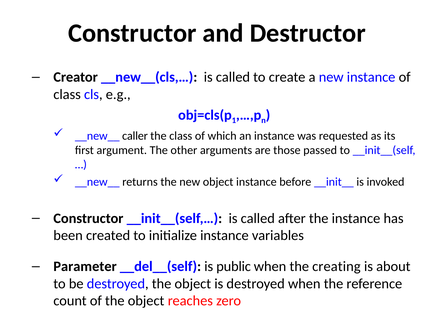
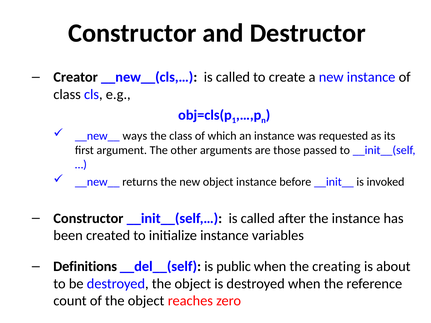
caller: caller -> ways (135, 136)
Parameter: Parameter -> Definitions (85, 267)
